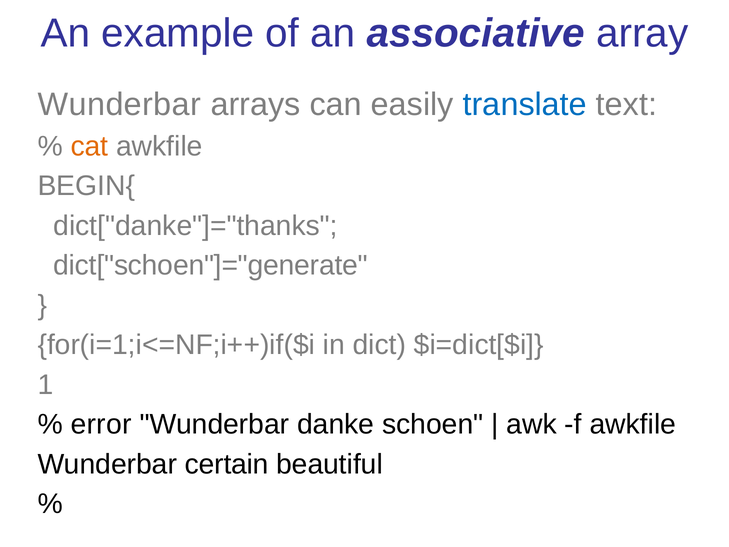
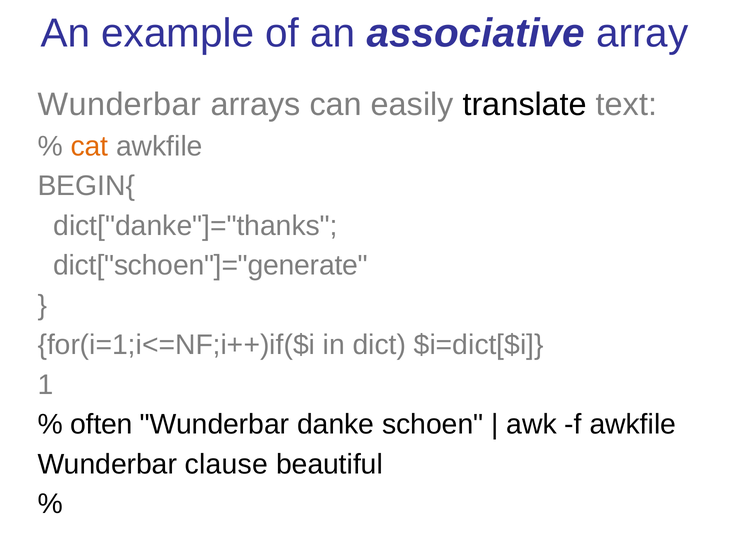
translate colour: blue -> black (525, 104)
error: error -> often (101, 424)
certain: certain -> clause (226, 464)
